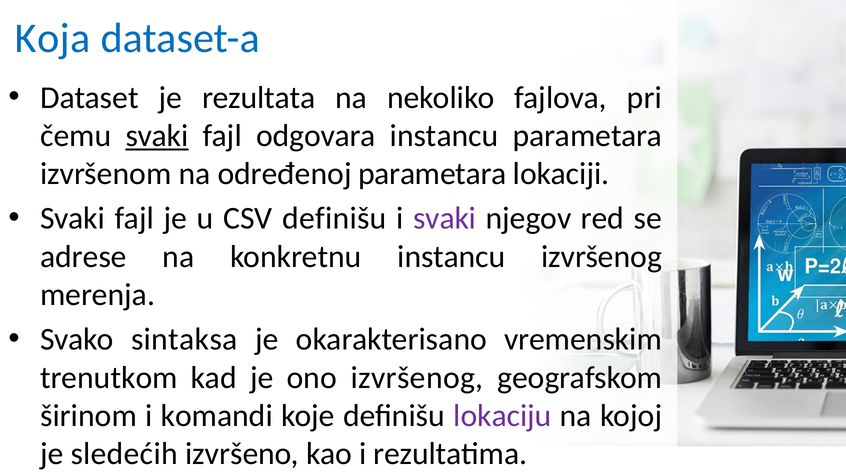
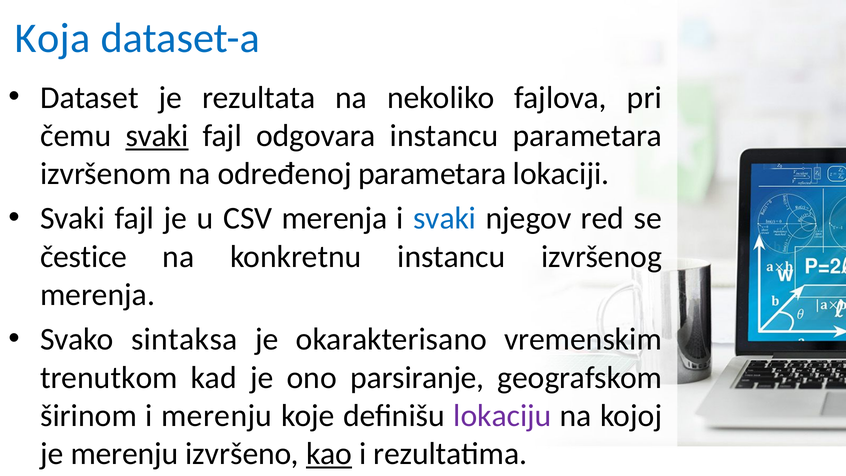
CSV definišu: definišu -> merenja (335, 218)
svaki colour: purple -> blue (445, 218)
adrese: adrese -> čestice (84, 257)
ono izvršenog: izvršenog -> parsiranje (417, 377)
i komandi: komandi -> merenju (217, 416)
je sledećih: sledećih -> merenju (125, 454)
kao underline: none -> present (329, 454)
